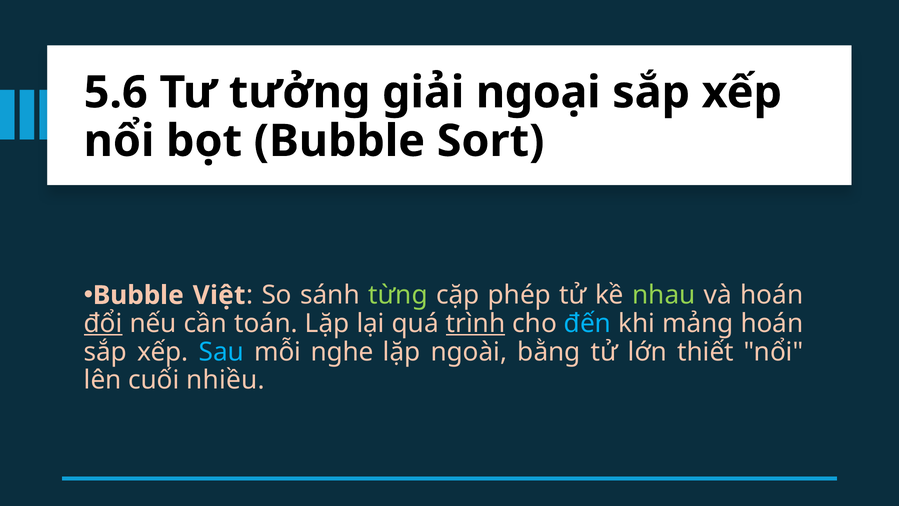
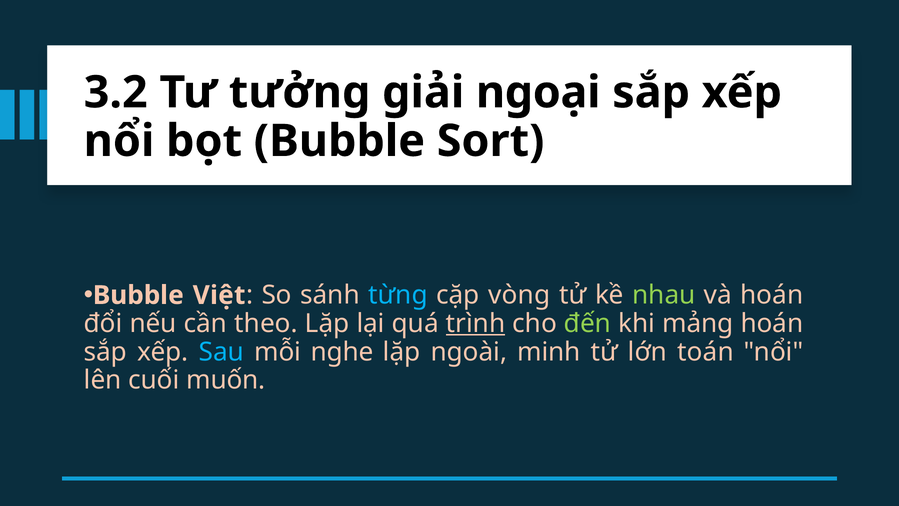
5.6: 5.6 -> 3.2 (116, 92)
từng colour: light green -> light blue (398, 295)
phép: phép -> vòng (519, 295)
đổi underline: present -> none (103, 323)
toán: toán -> theo (266, 323)
đến colour: light blue -> light green (588, 323)
bằng: bằng -> minh (549, 352)
thiết: thiết -> toán (705, 352)
nhiều: nhiều -> muốn (226, 380)
